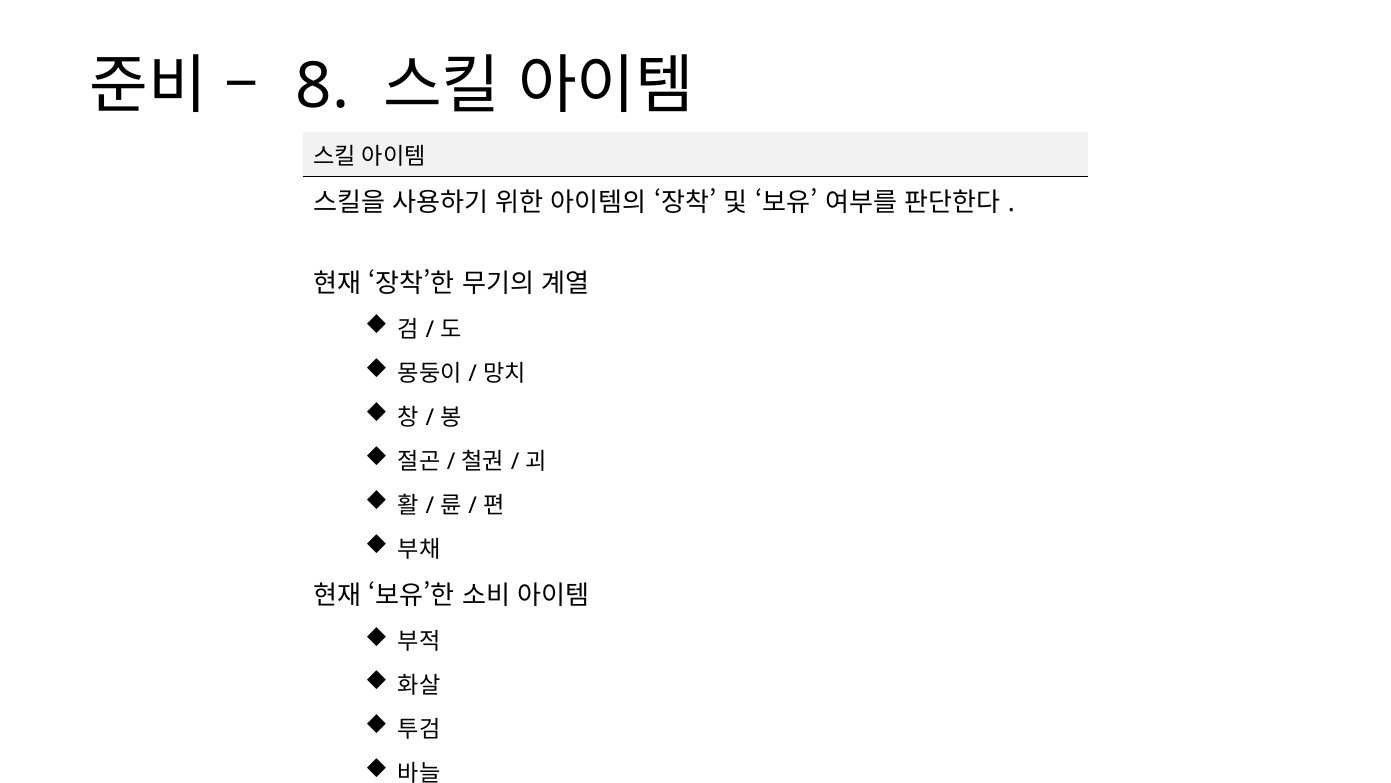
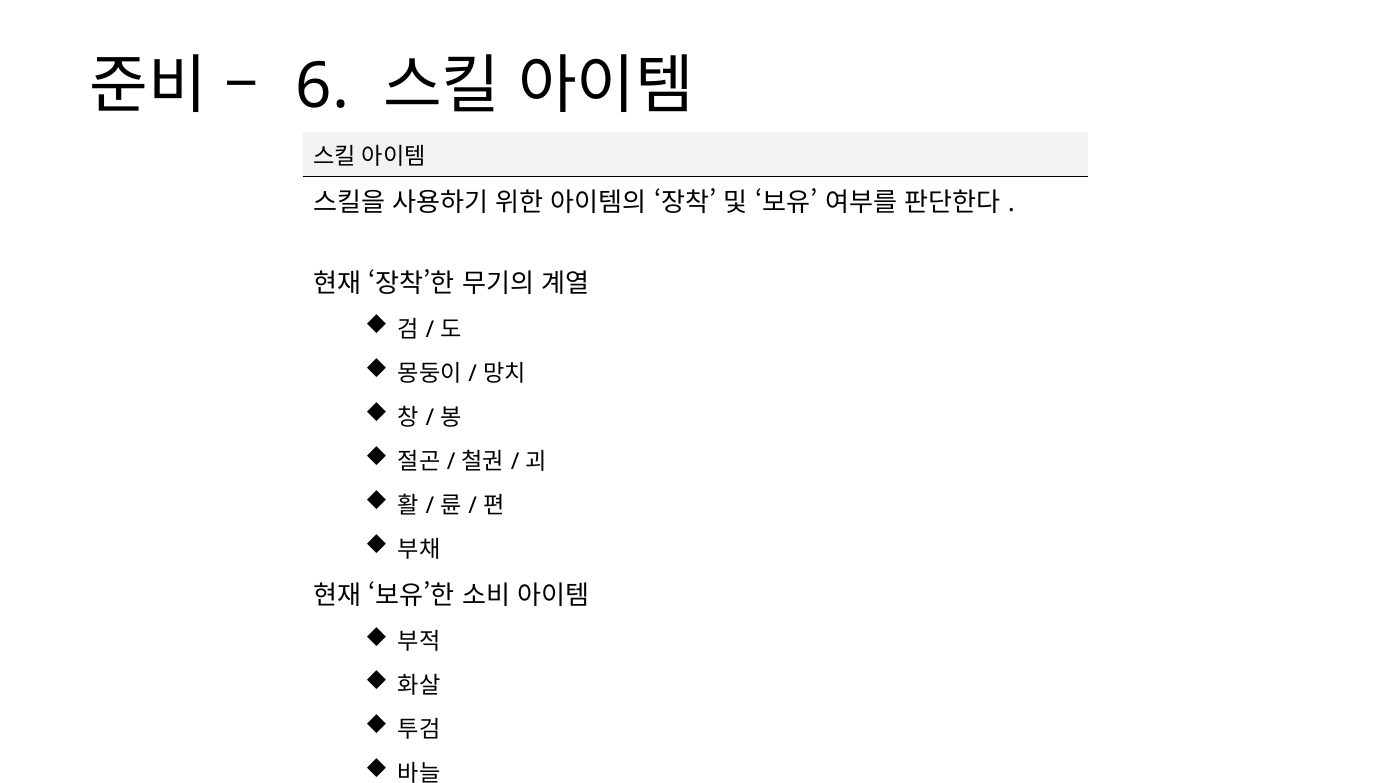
8: 8 -> 6 (322, 86)
